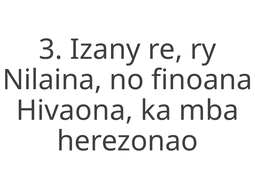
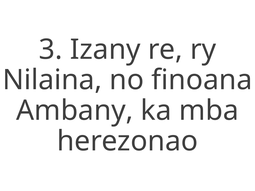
Hivaona: Hivaona -> Ambany (75, 111)
